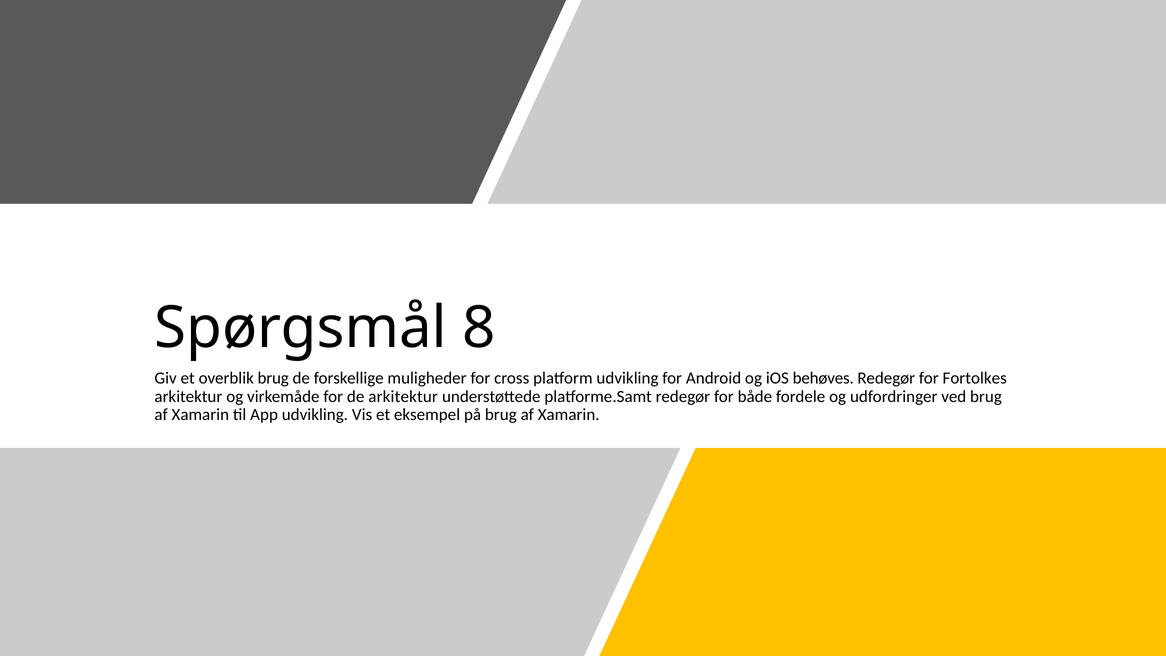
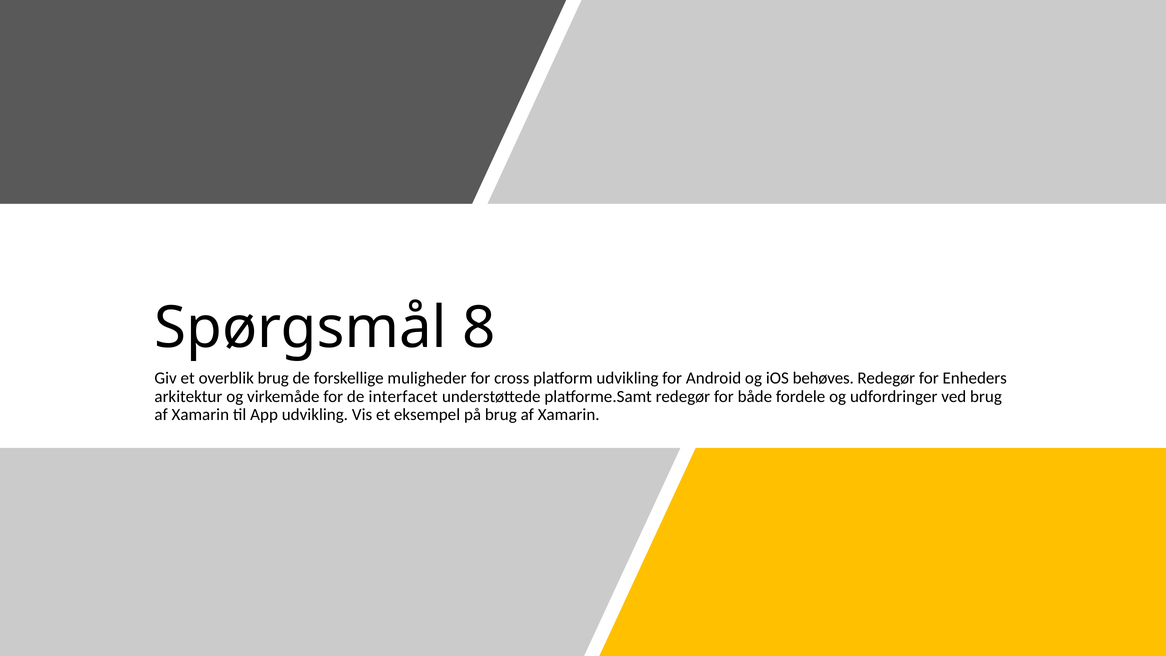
Fortolkes: Fortolkes -> Enheders (975, 378)
de arkitektur: arkitektur -> interfacet (403, 396)
